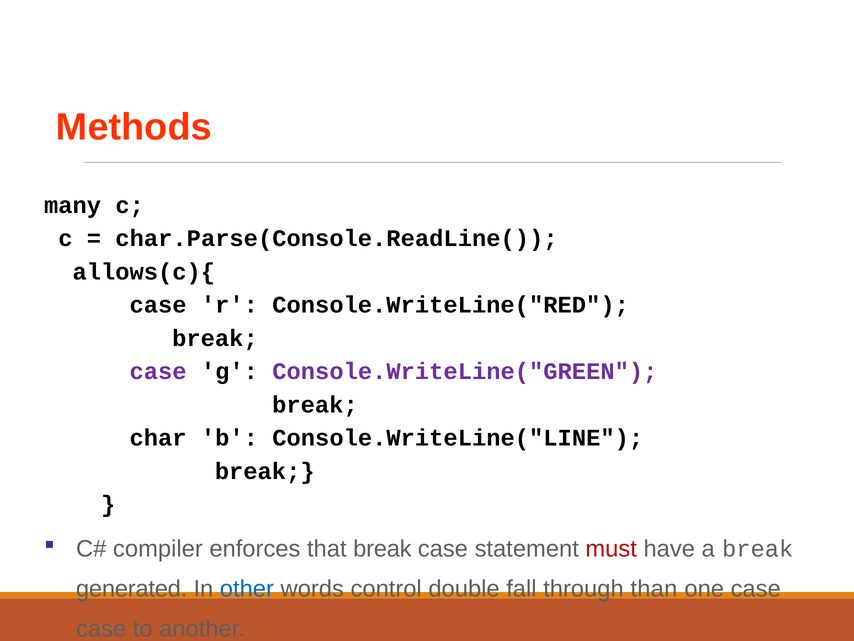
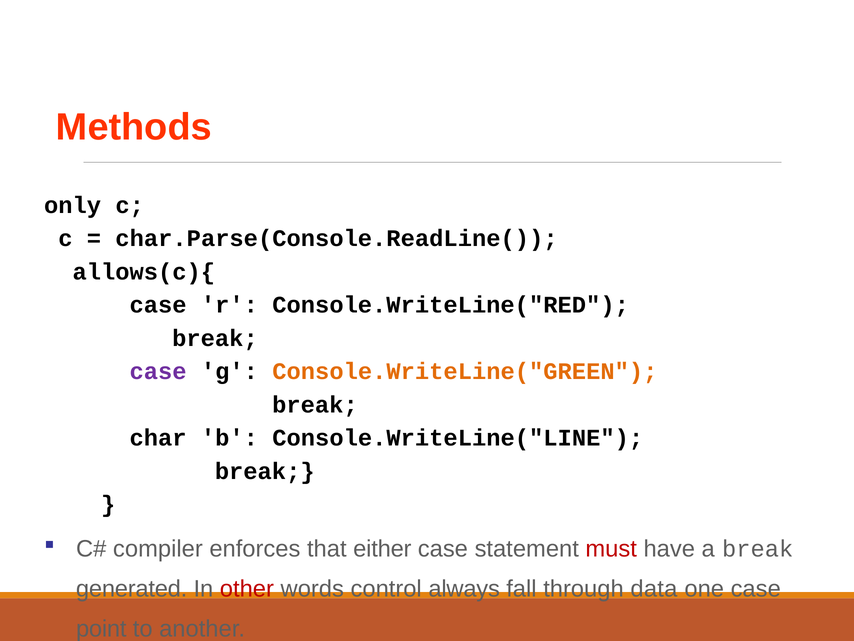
many: many -> only (73, 205)
Console.WriteLine("GREEN colour: purple -> orange (465, 371)
that break: break -> either (382, 549)
other colour: blue -> red (247, 589)
double: double -> always (464, 589)
than: than -> data (654, 589)
case: case -> point (101, 628)
